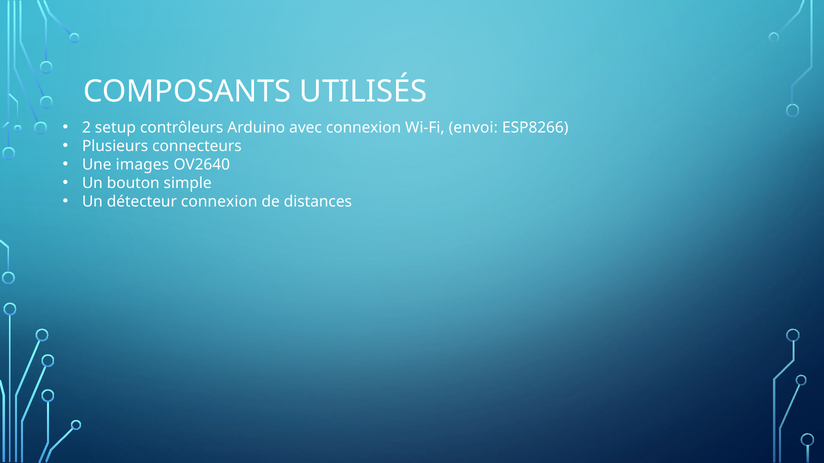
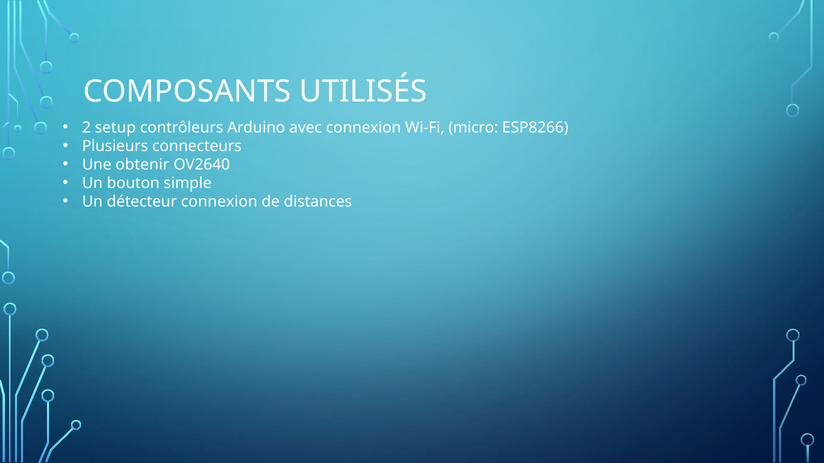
envoi: envoi -> micro (473, 128)
images: images -> obtenir (142, 165)
